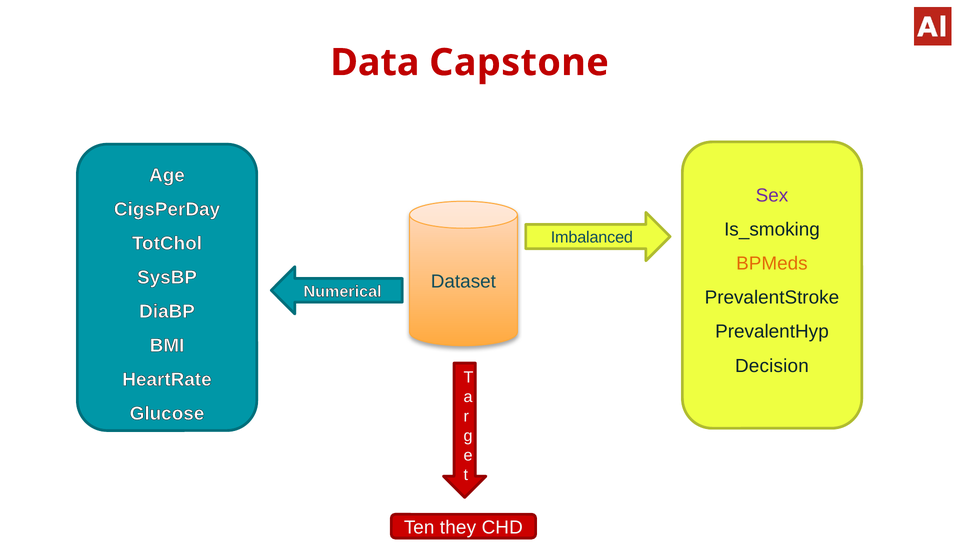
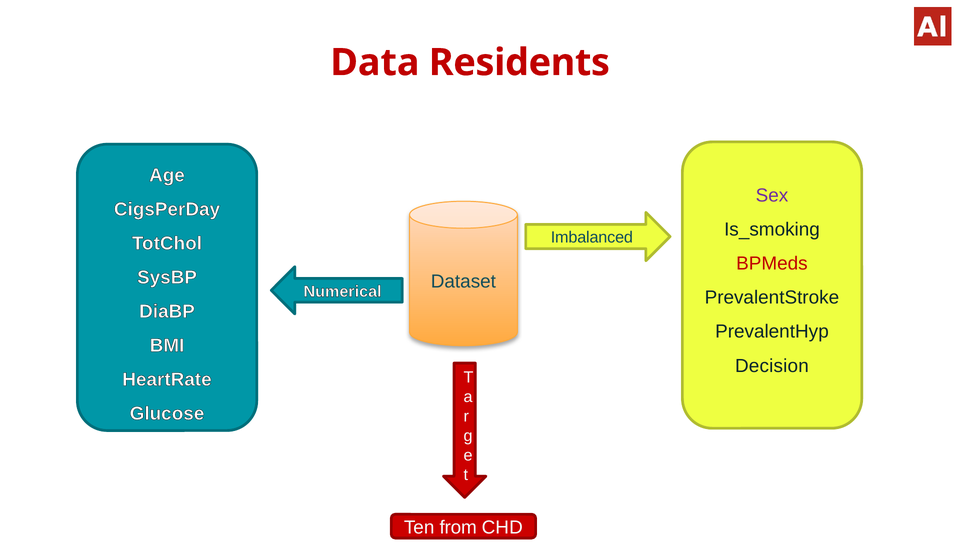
Capstone: Capstone -> Residents (519, 63)
BPMeds colour: orange -> red (772, 264)
they: they -> from (458, 527)
